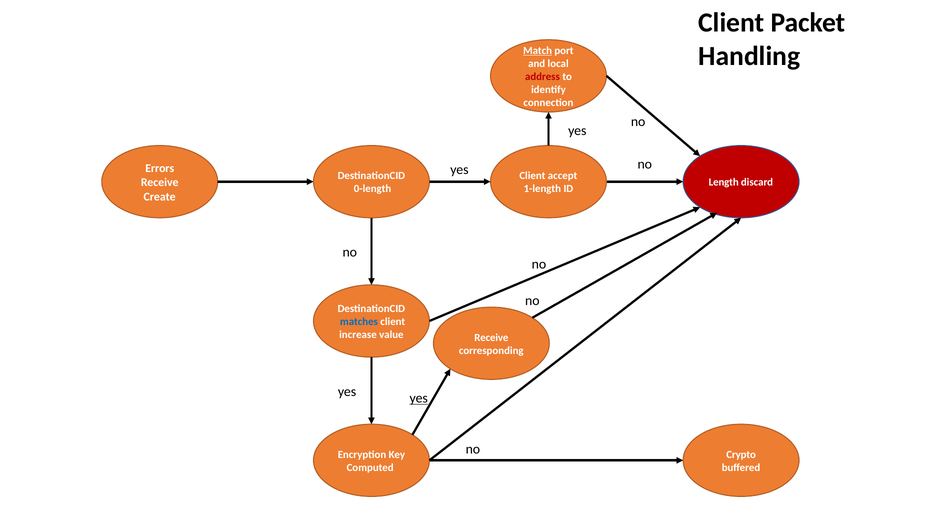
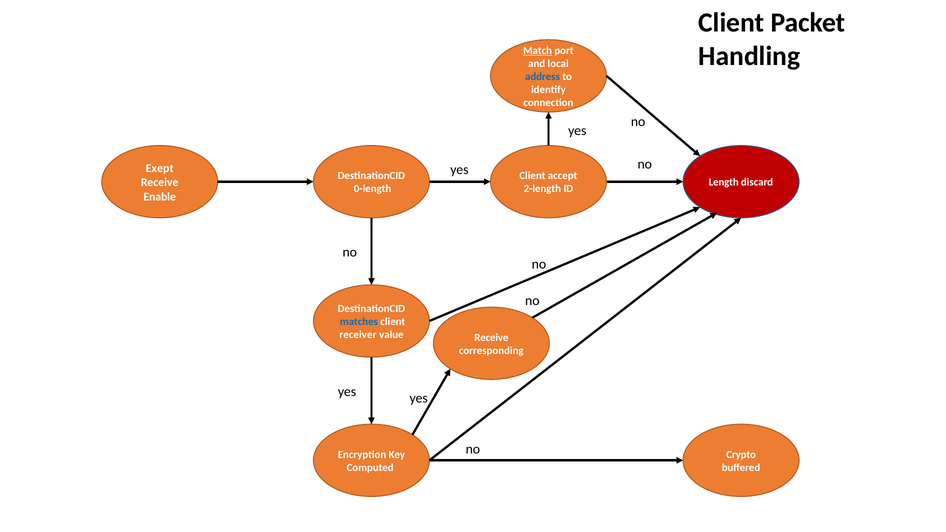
address colour: red -> blue (542, 77)
Errors: Errors -> Exept (160, 168)
1-length: 1-length -> 2-length (542, 189)
Create: Create -> Enable (160, 197)
increase: increase -> receiver (358, 335)
yes underline: present -> none (419, 398)
